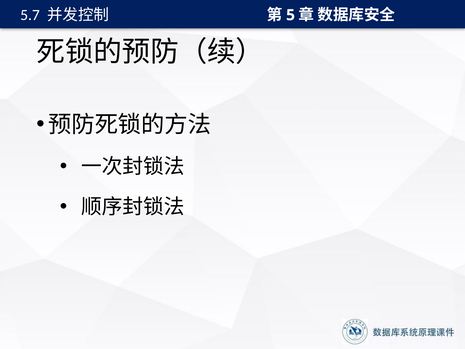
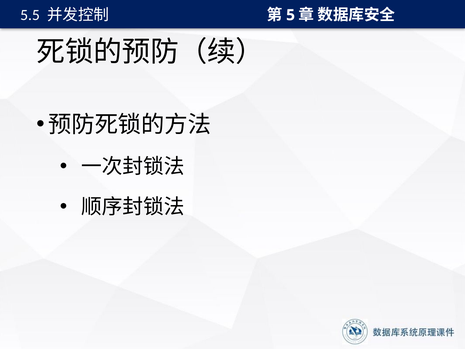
5.7: 5.7 -> 5.5 (30, 15)
